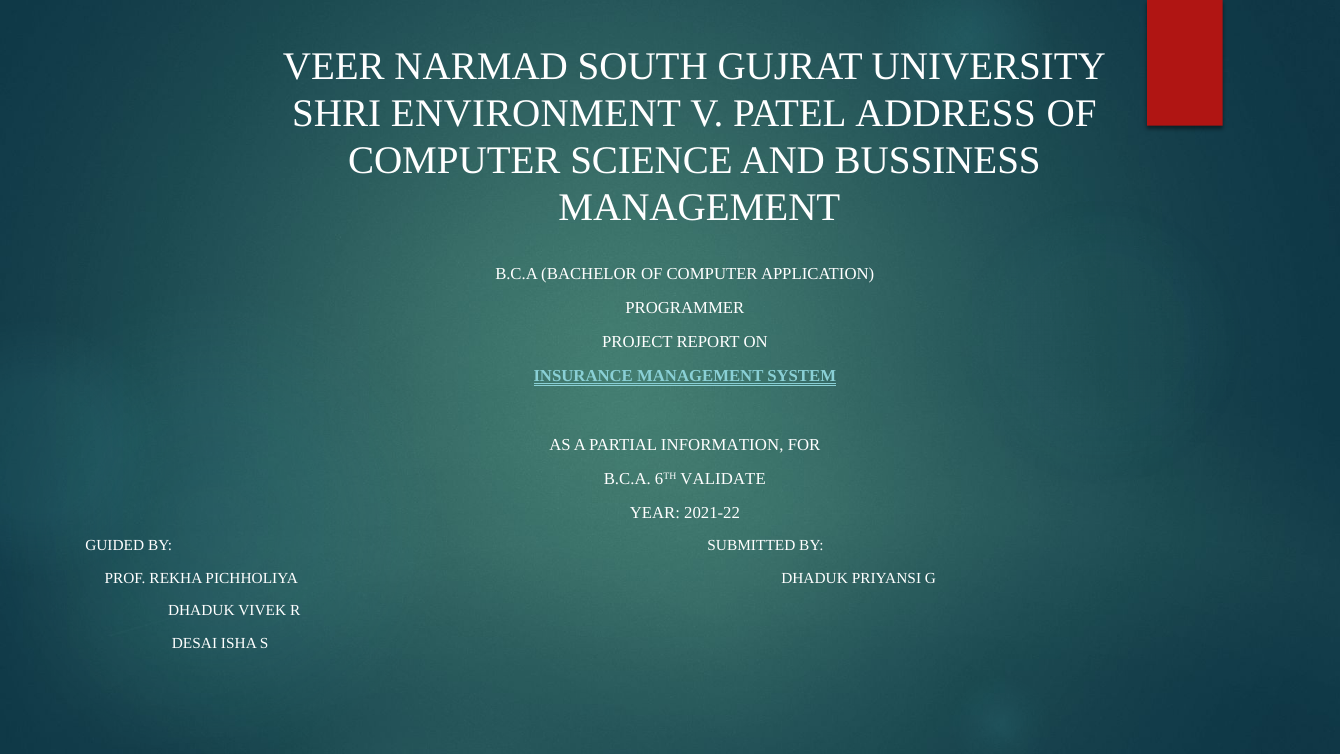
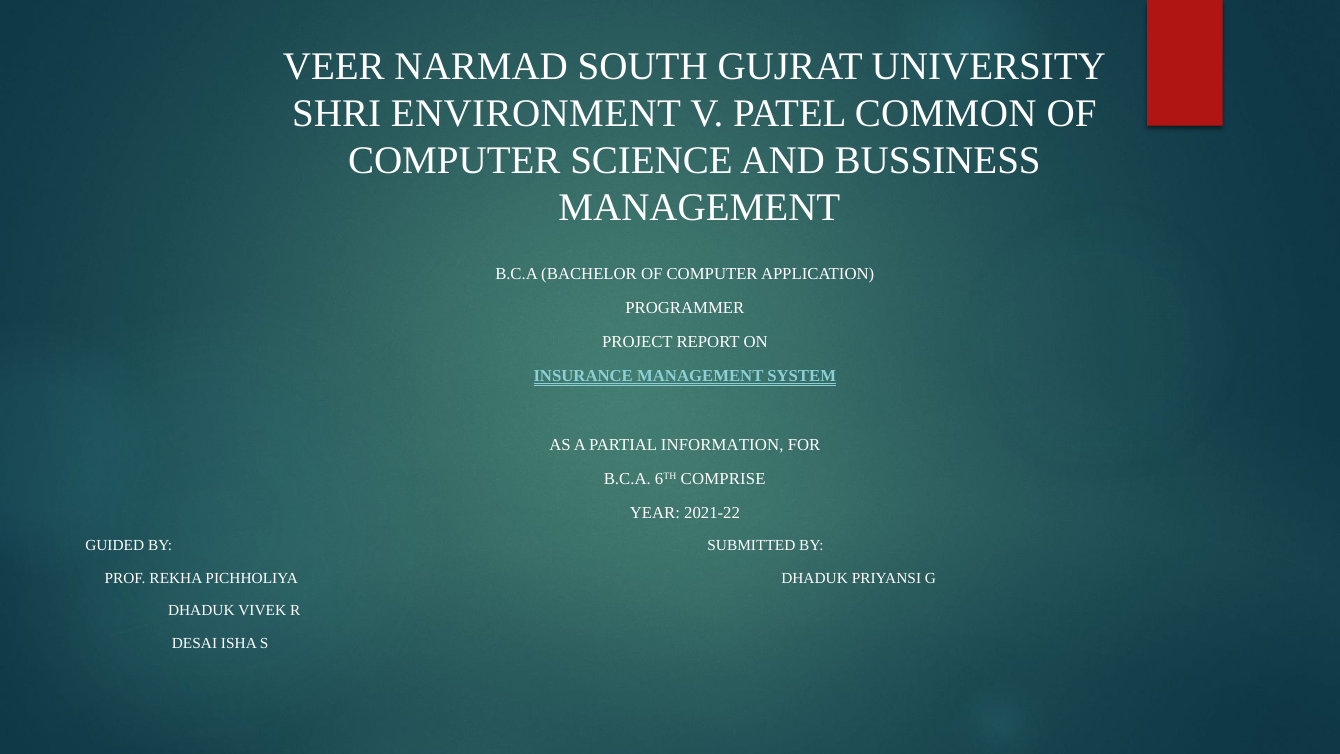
ADDRESS: ADDRESS -> COMMON (946, 114)
VALIDATE: VALIDATE -> COMPRISE (723, 478)
